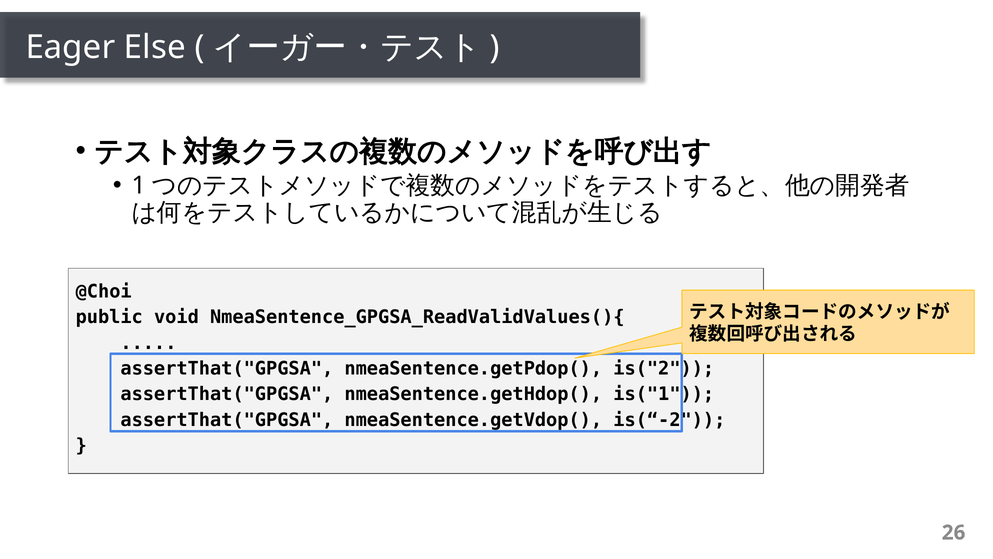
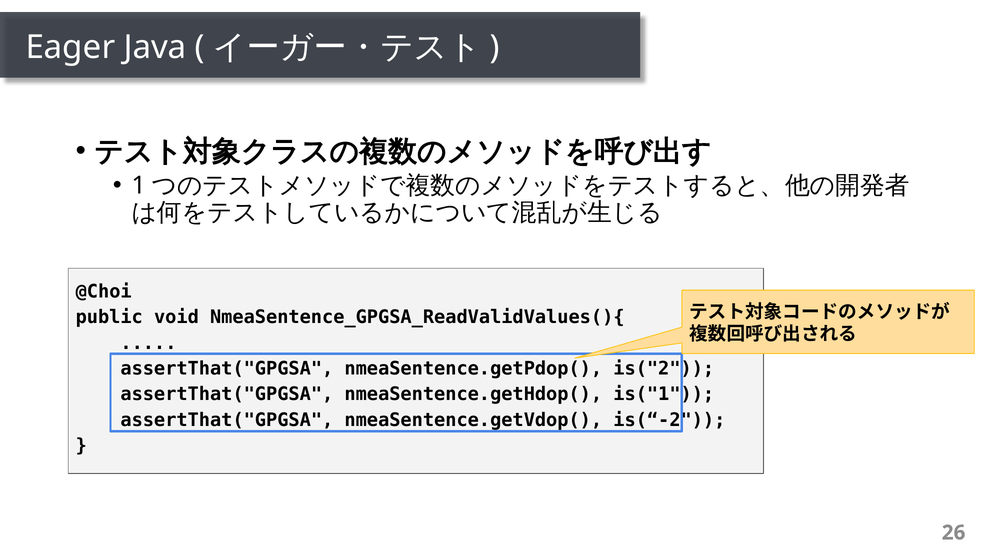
Else: Else -> Java (155, 47)
